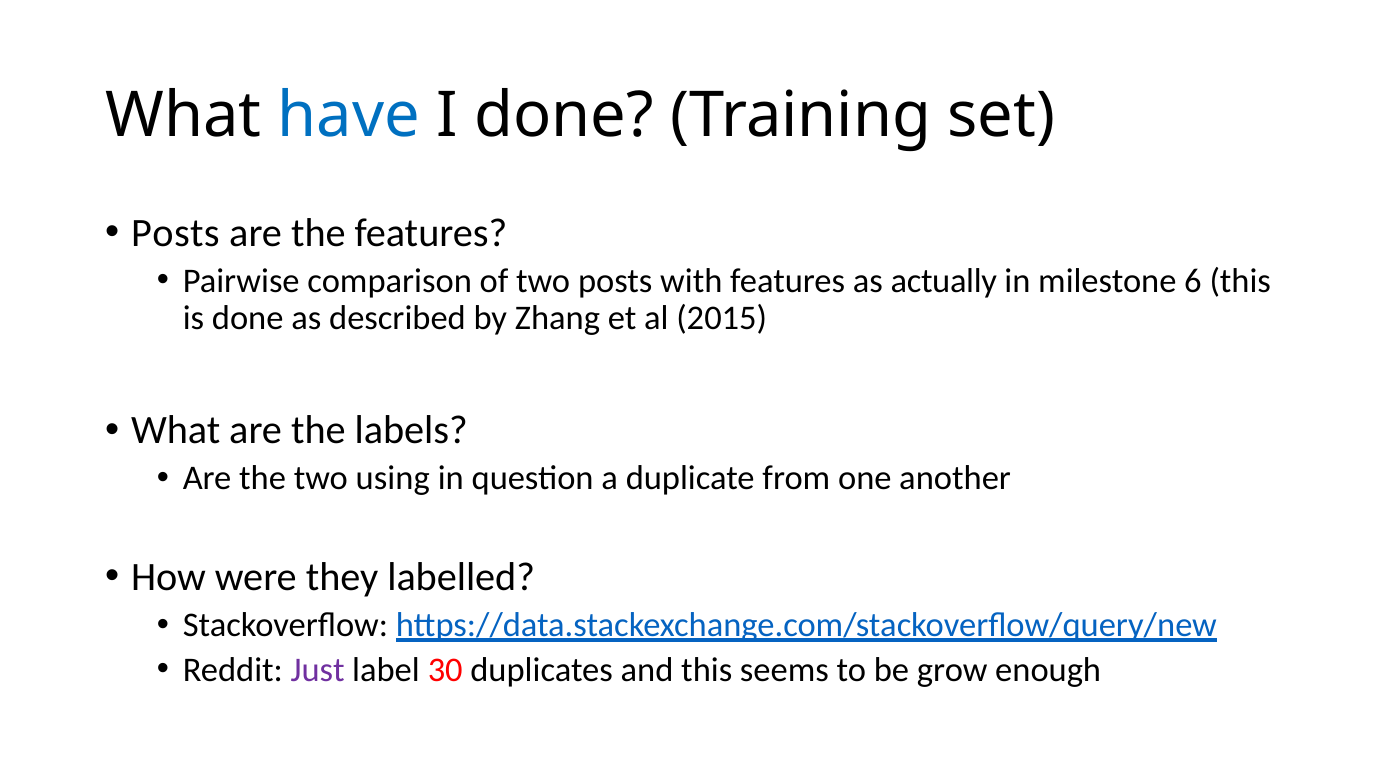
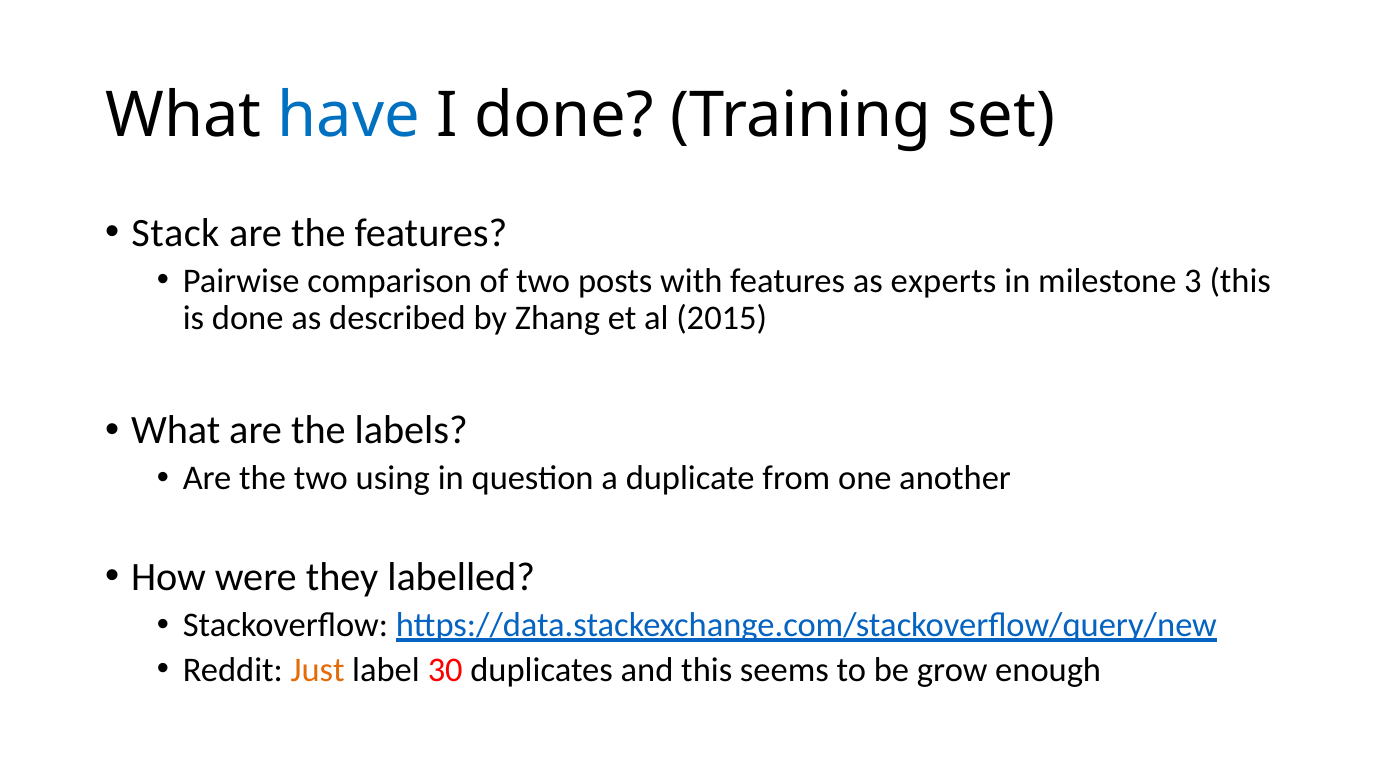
Posts: Posts -> Stack (175, 233)
actually: actually -> experts (944, 281)
6: 6 -> 3 (1193, 281)
Just colour: purple -> orange (318, 670)
